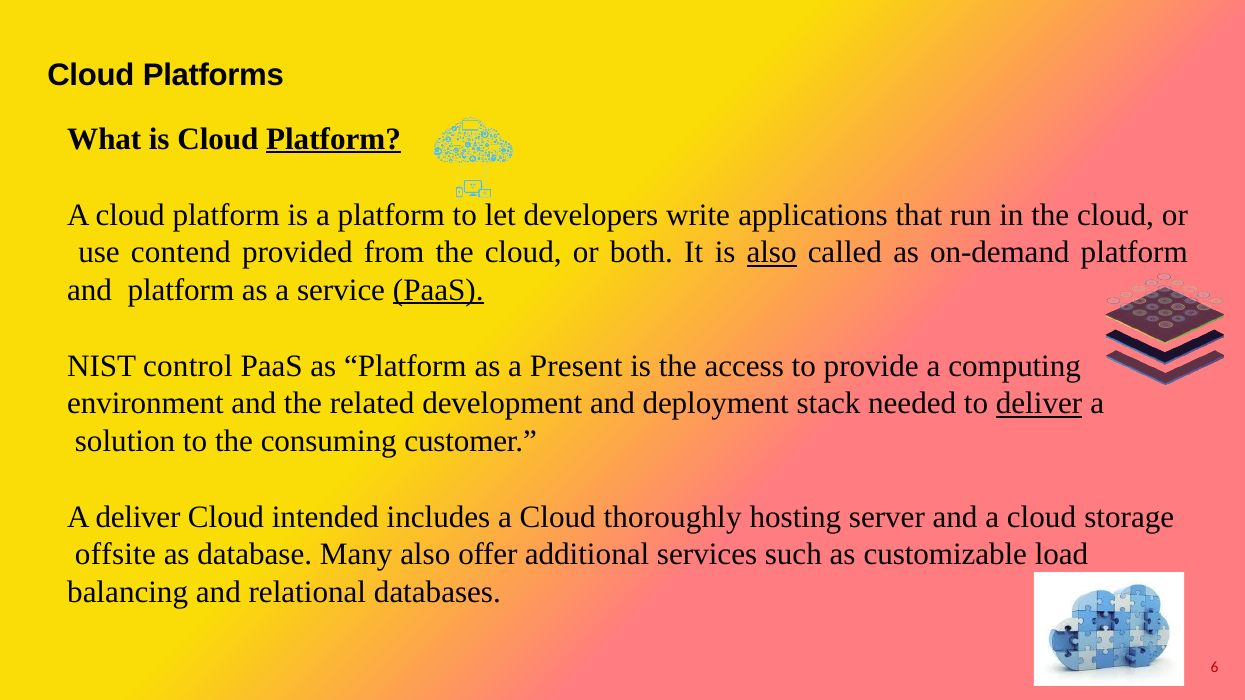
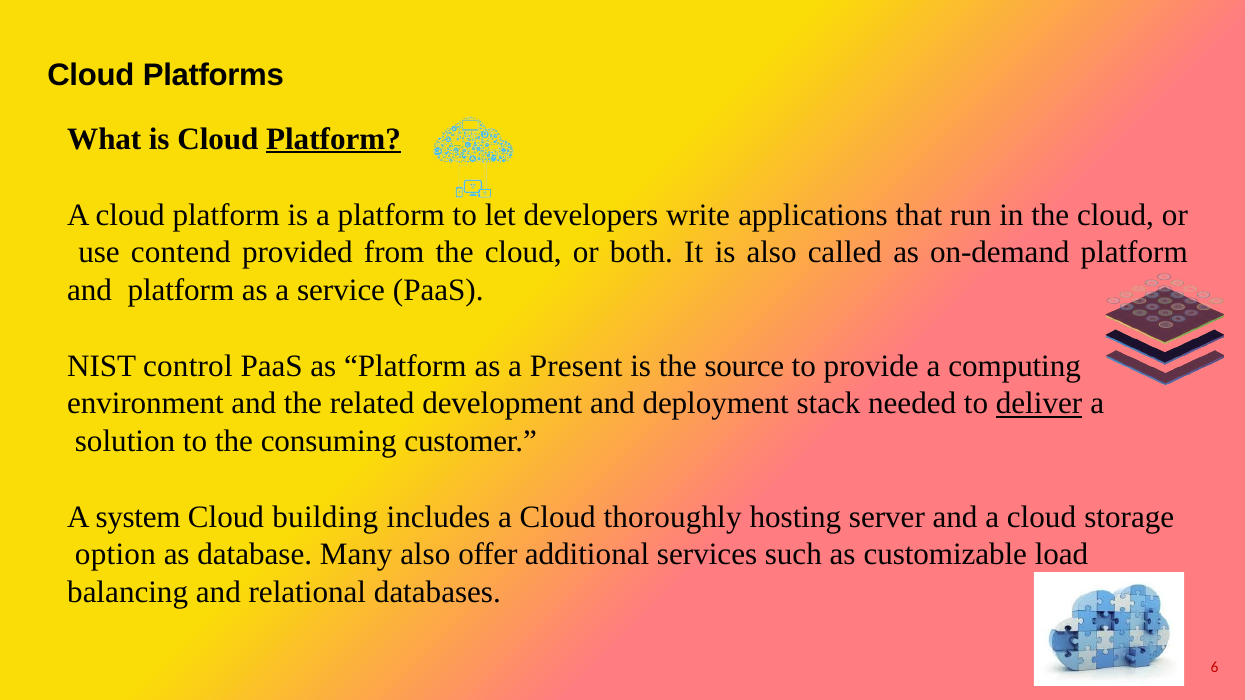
also underline: present -> none (772, 253)
PaaS underline: present -> none (438, 290)
access: access -> source (744, 366)
A deliver: deliver -> system (138, 517)
intended: intended -> building (325, 517)
offsite: offsite -> option (115, 555)
